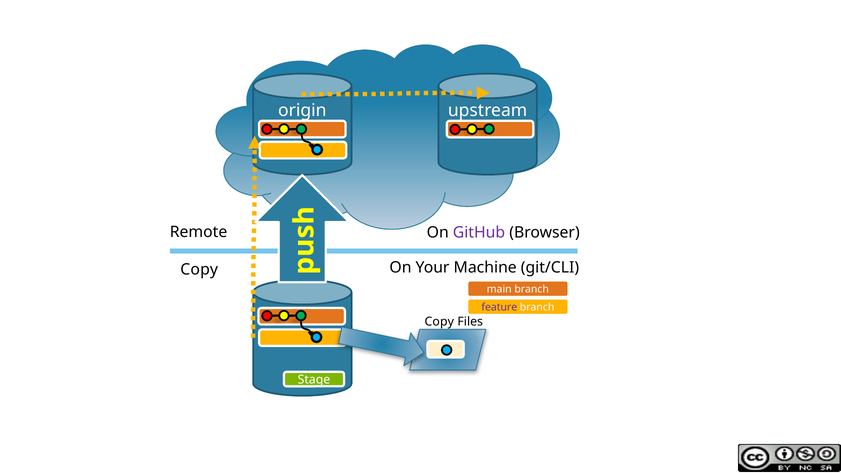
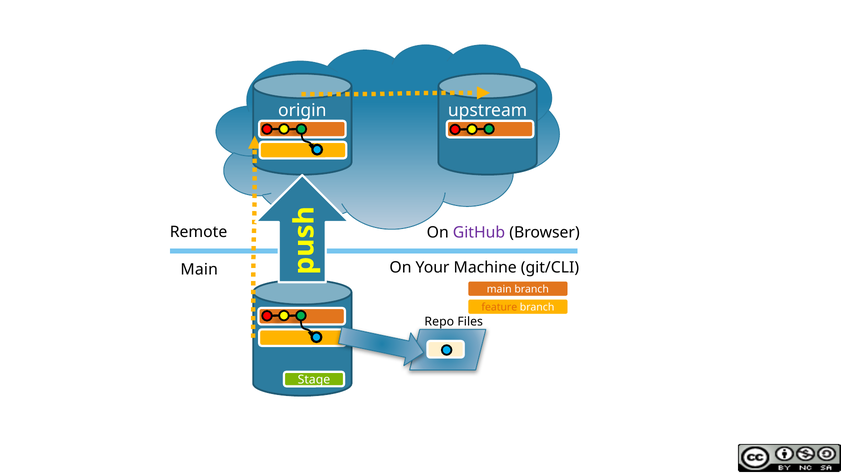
Copy: Copy -> Main (199, 270)
feature colour: purple -> orange (499, 307)
Copy: Copy -> Repo (439, 322)
